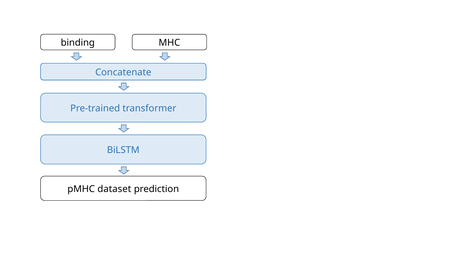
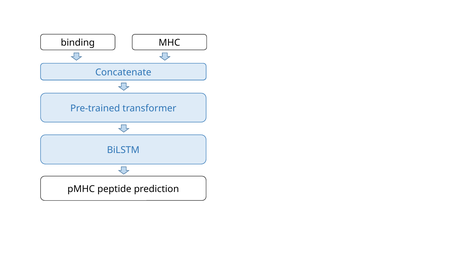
dataset: dataset -> peptide (114, 189)
